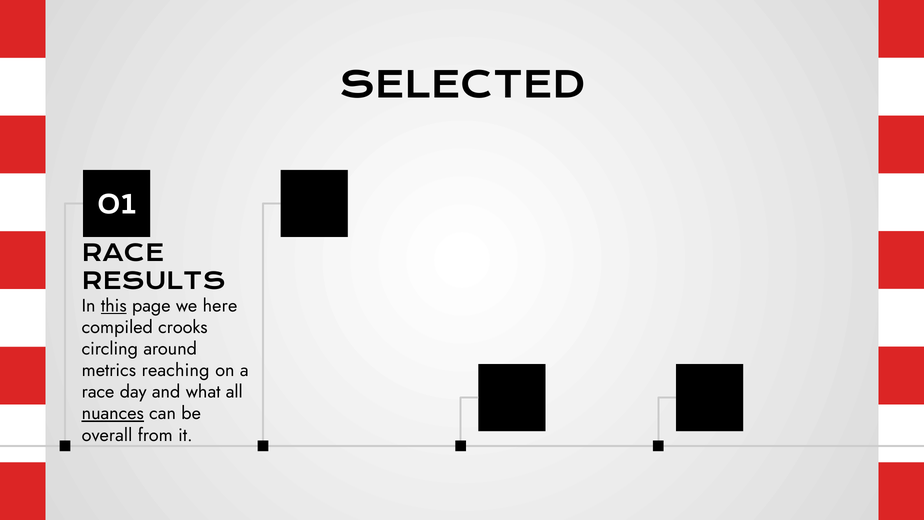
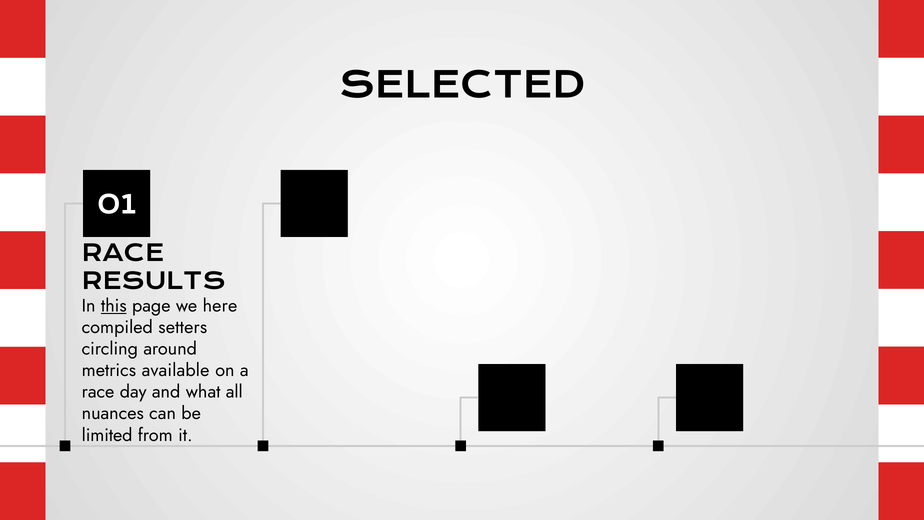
crooks: crooks -> setters (183, 327)
reaching: reaching -> available (176, 370)
nuances underline: present -> none (113, 413)
overall: overall -> limited (107, 435)
